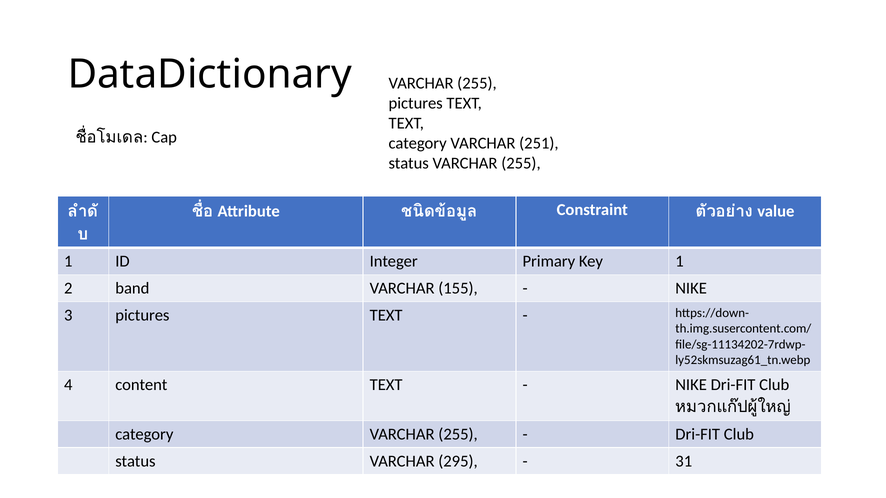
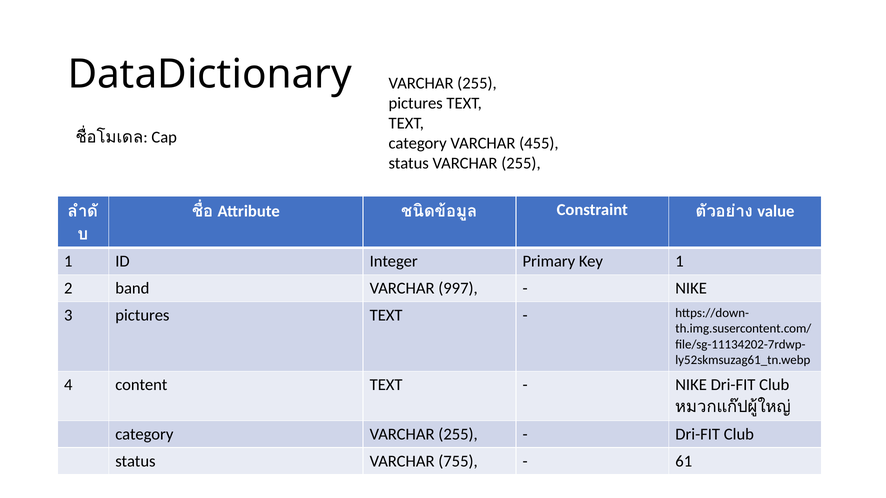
251: 251 -> 455 (539, 143)
155: 155 -> 997 (458, 289)
295: 295 -> 755 (458, 462)
31: 31 -> 61 (684, 462)
